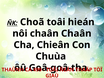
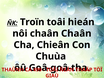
Choã: Choã -> Troïn (32, 22)
